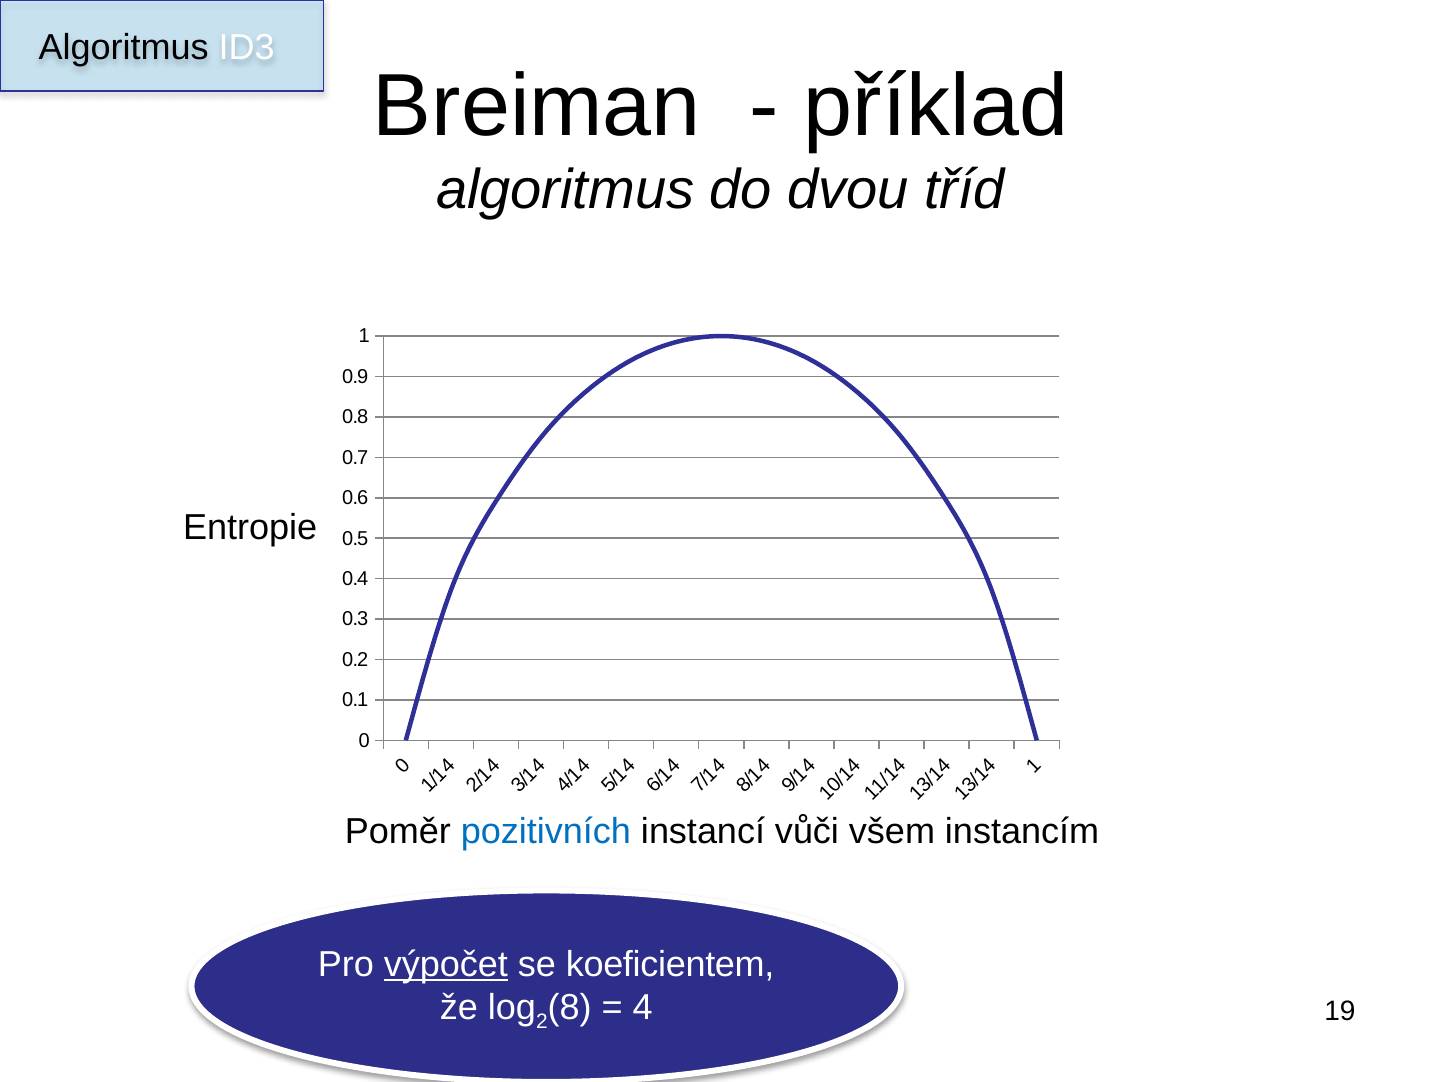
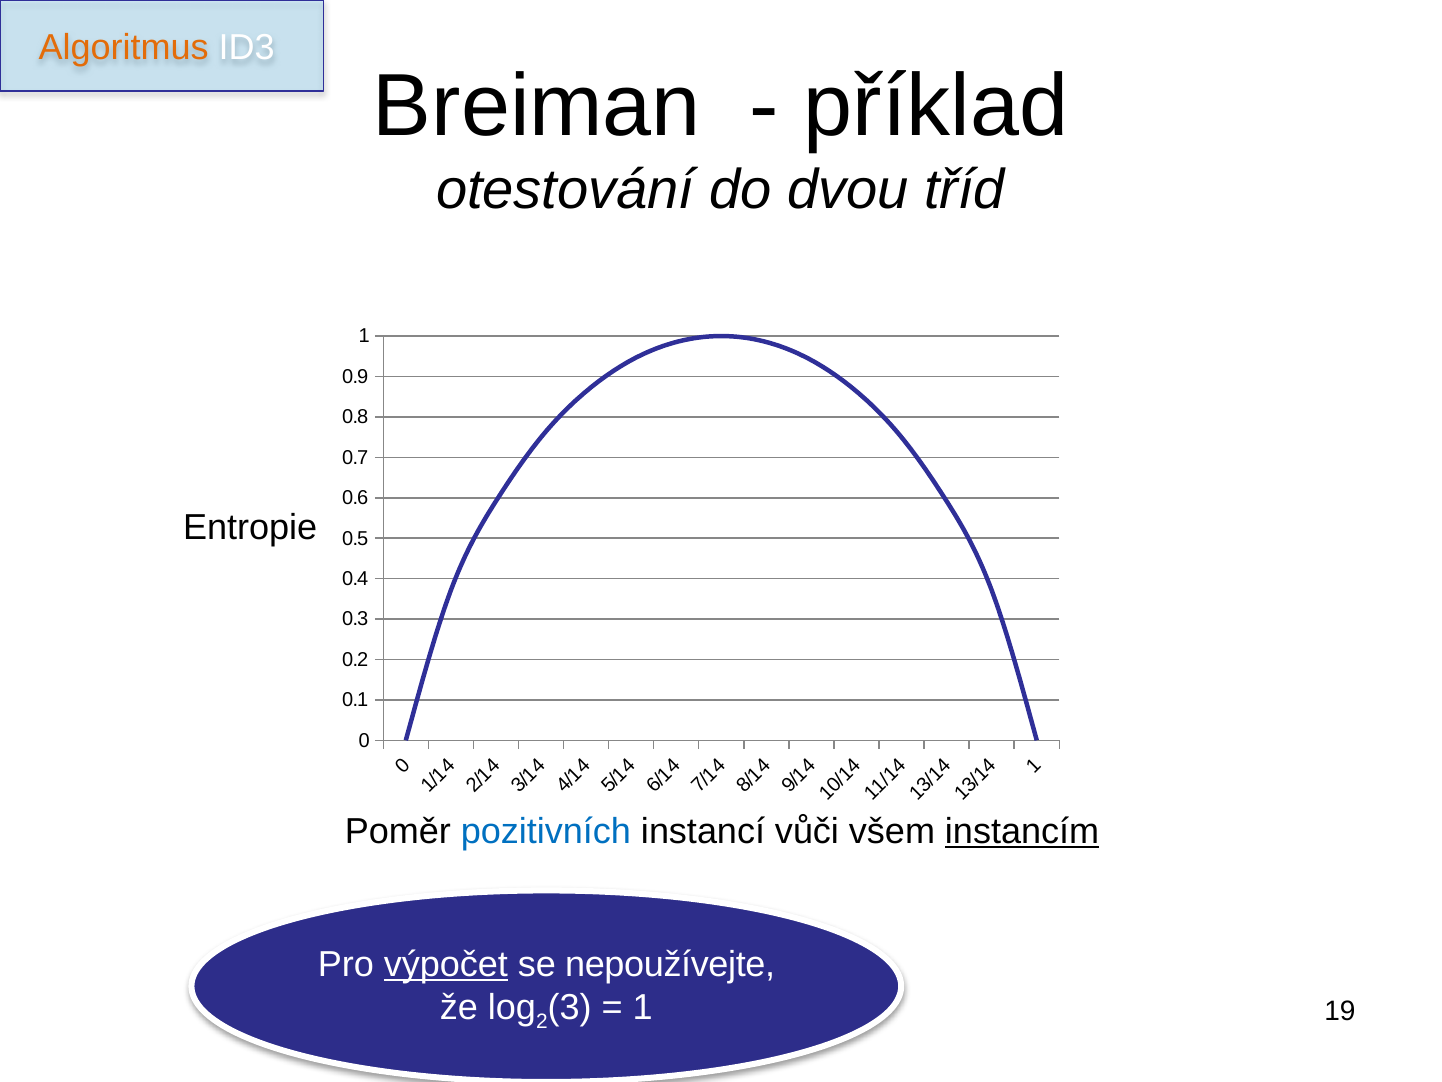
Algoritmus colour: black -> orange (124, 48)
algoritmus: algoritmus -> otestování (565, 190)
instancím underline: none -> present (1022, 831)
koeficientem: koeficientem -> nepoužívejte (670, 964)
8: 8 -> 3 (570, 1007)
4: 4 -> 1 (643, 1007)
